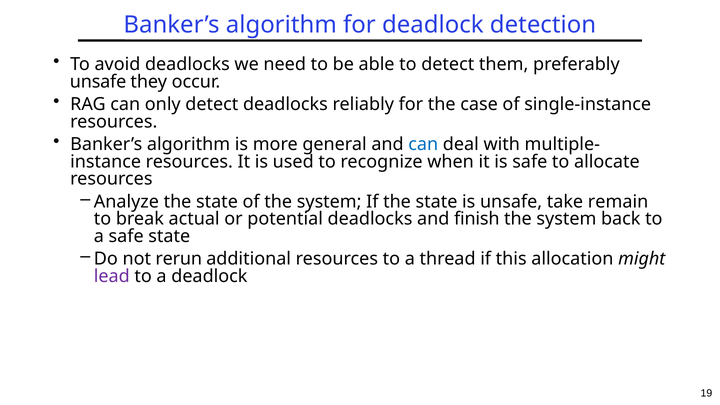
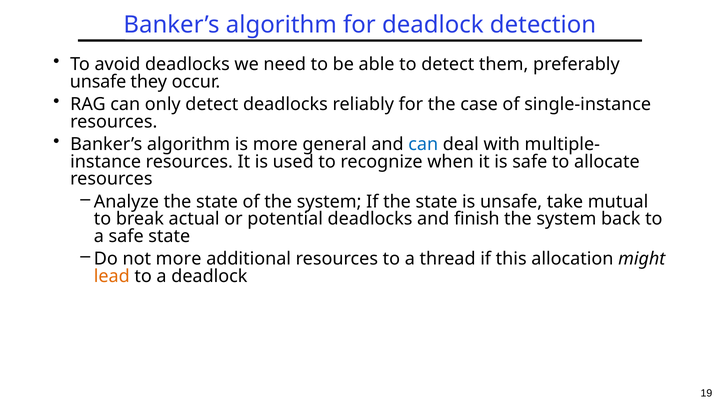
remain: remain -> mutual (618, 202)
not rerun: rerun -> more (179, 259)
lead colour: purple -> orange (112, 276)
